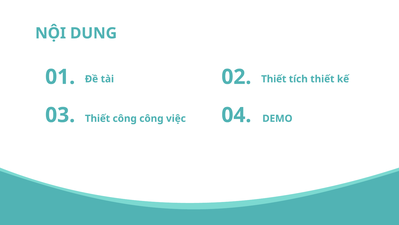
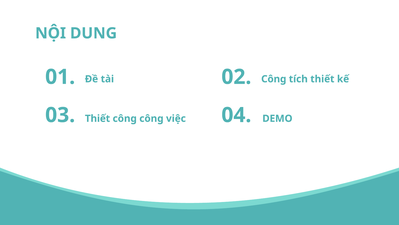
01 Thiết: Thiết -> Công (274, 79)
